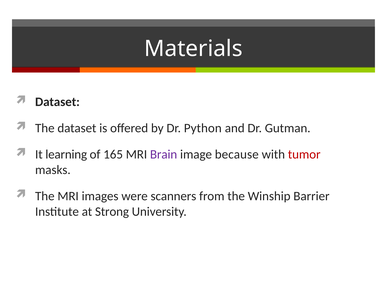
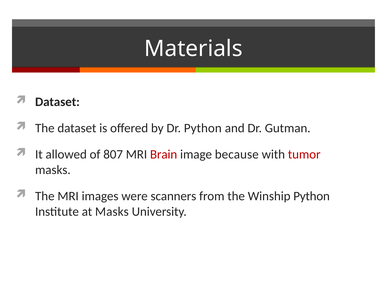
learning: learning -> allowed (66, 155)
165: 165 -> 807 (113, 155)
Brain colour: purple -> red (164, 155)
Winship Barrier: Barrier -> Python (312, 196)
at Strong: Strong -> Masks (112, 212)
